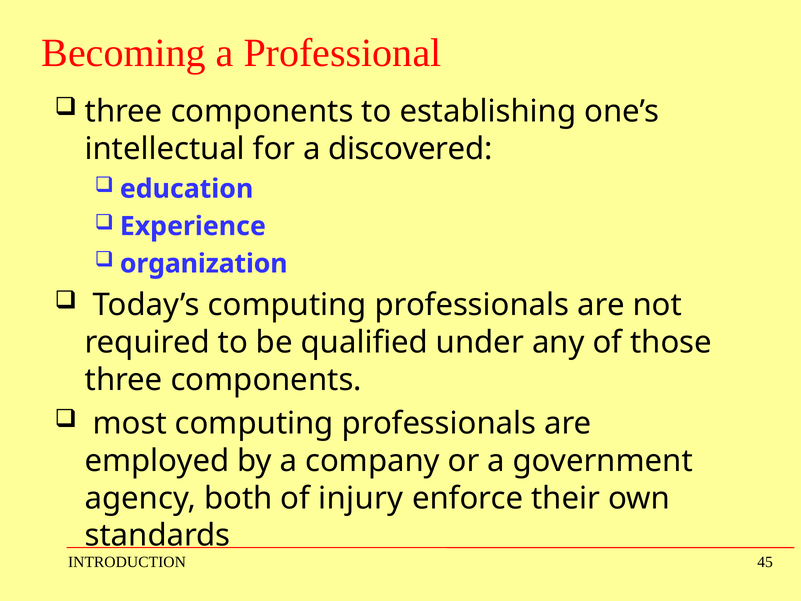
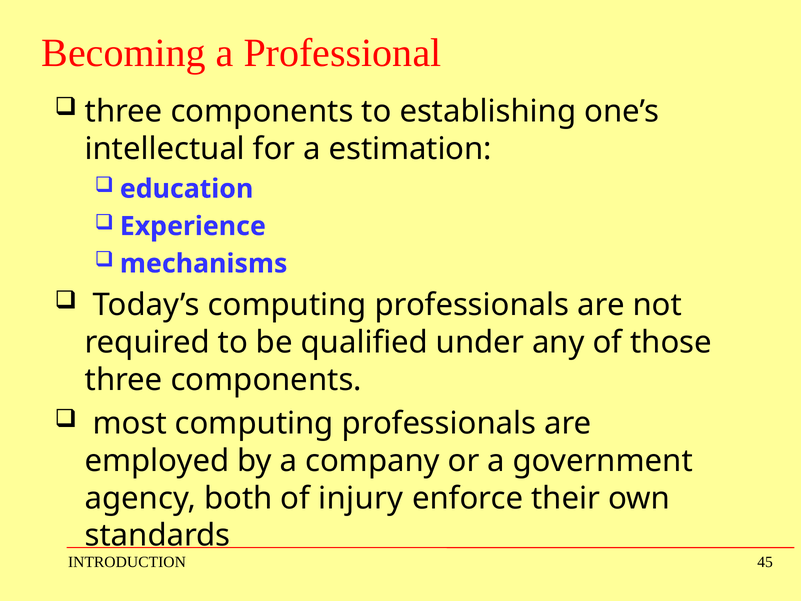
discovered: discovered -> estimation (410, 149)
organization: organization -> mechanisms (204, 264)
